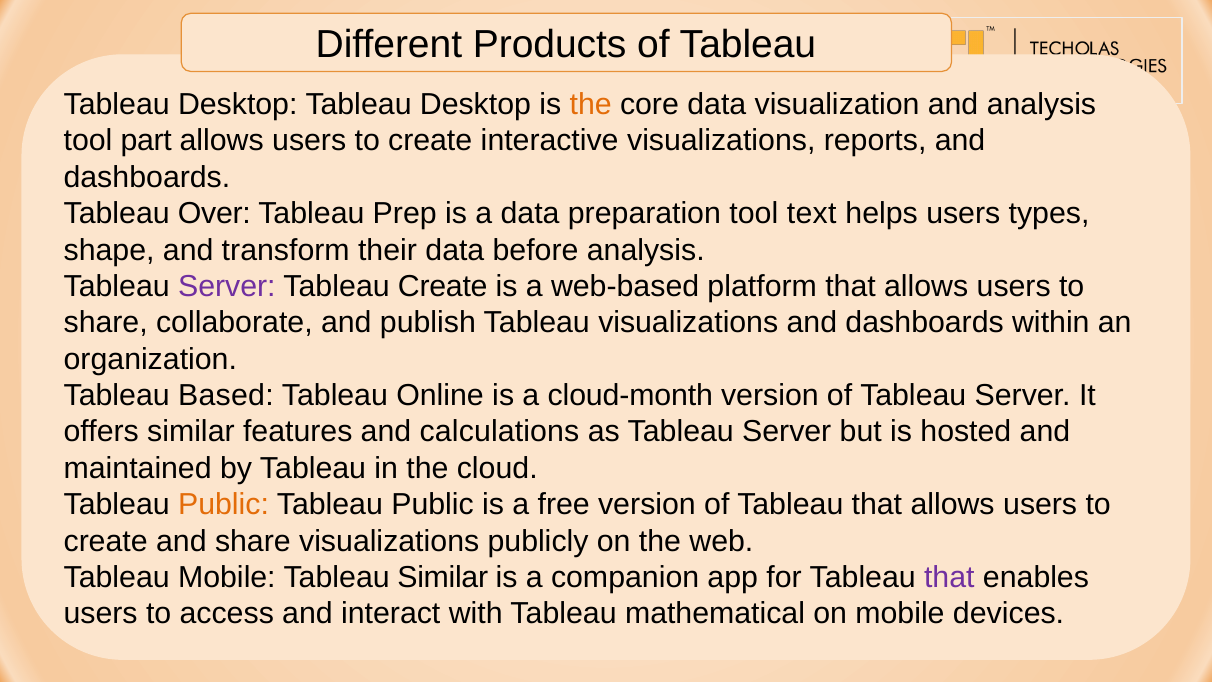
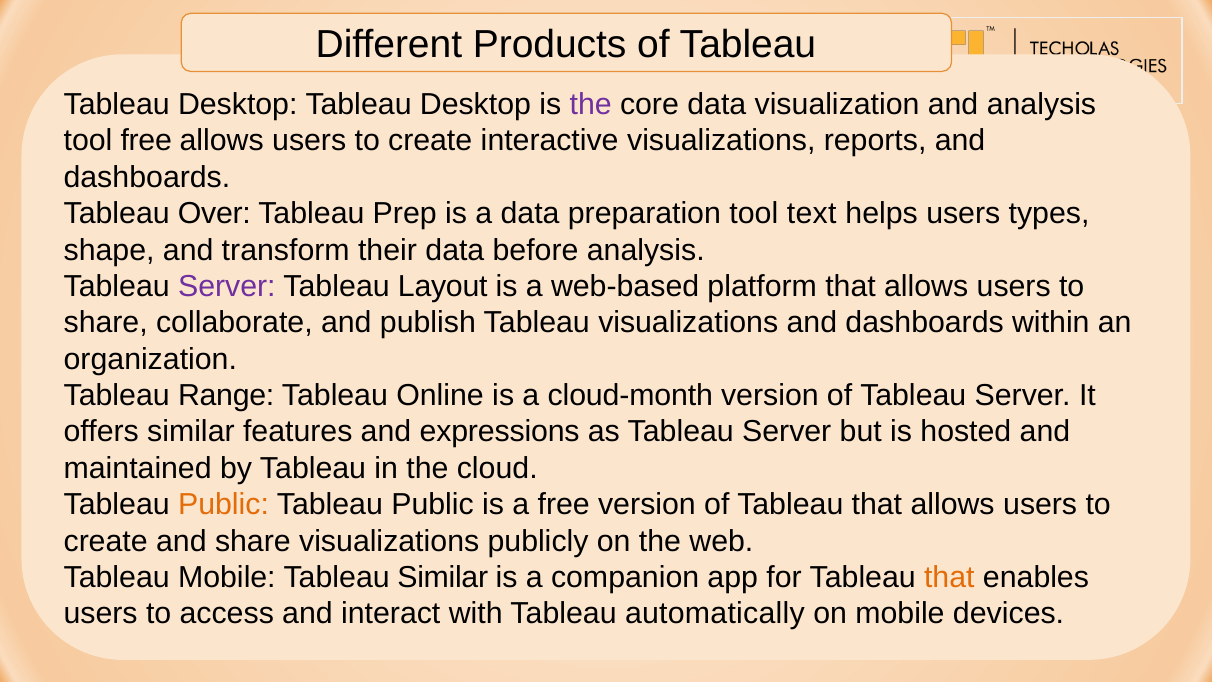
the colour: orange -> purple (591, 105)
tool part: part -> free (146, 141)
Tableau Create: Create -> Layout (443, 286)
Based: Based -> Range (226, 395)
calculations: calculations -> expressions (500, 432)
that colour: purple -> orange (949, 577)
mathematical: mathematical -> automatically (715, 614)
